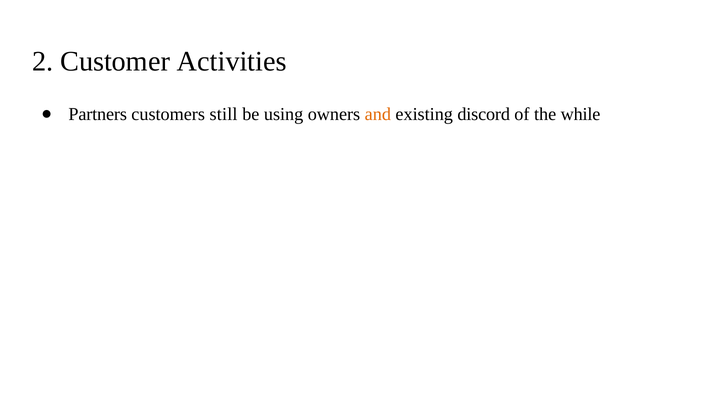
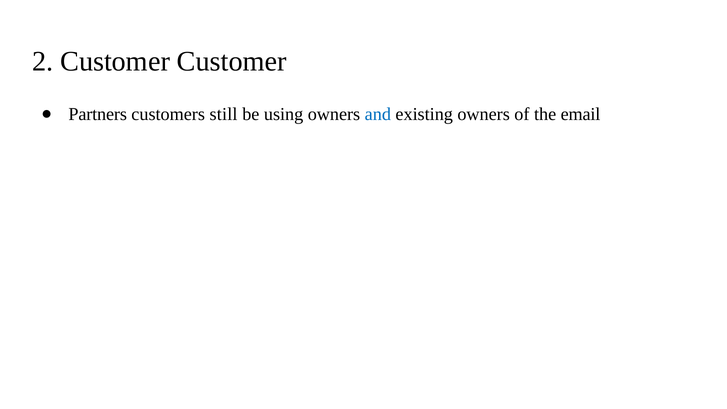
Customer Activities: Activities -> Customer (232, 62)
and colour: orange -> blue (378, 114)
existing discord: discord -> owners (484, 114)
while: while -> email (581, 114)
